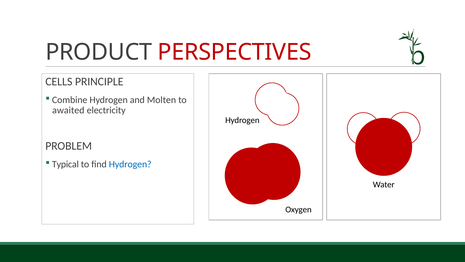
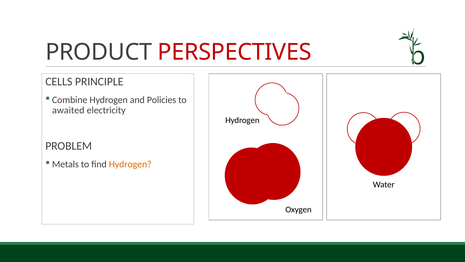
Molten: Molten -> Policies (162, 100)
Typical: Typical -> Metals (65, 164)
Hydrogen colour: blue -> orange (130, 164)
